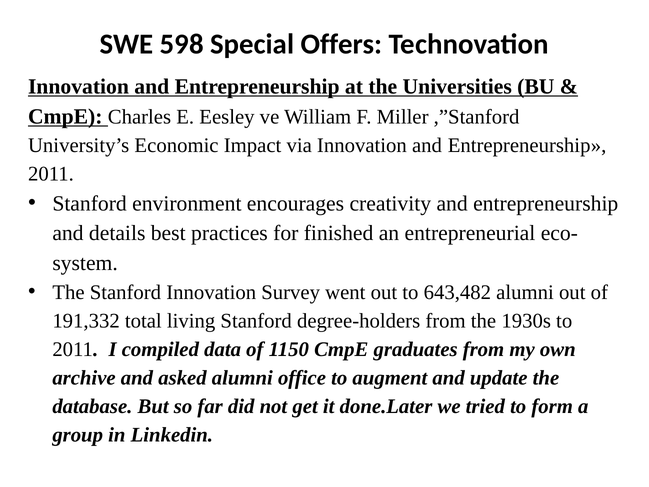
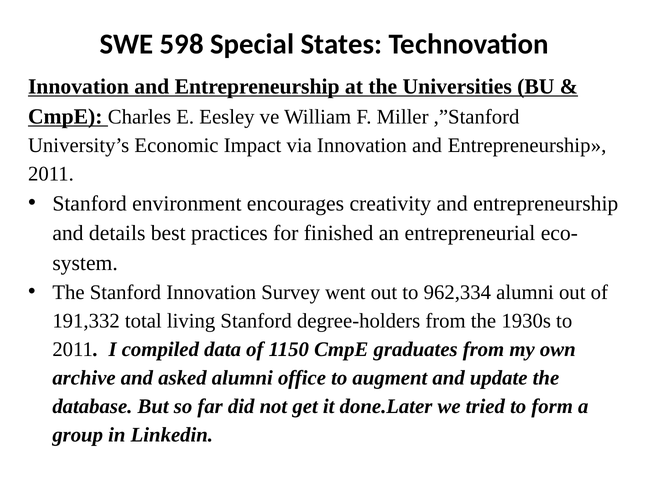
Offers: Offers -> States (342, 44)
643,482: 643,482 -> 962,334 (457, 292)
